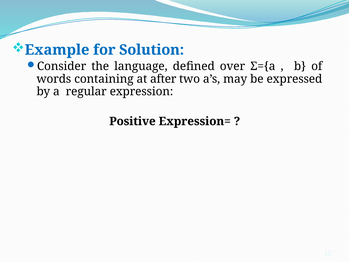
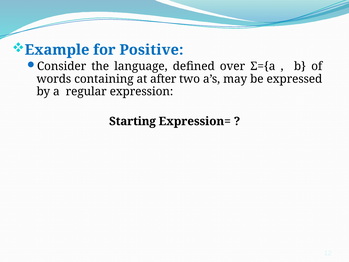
Solution: Solution -> Positive (151, 50)
Positive: Positive -> Starting (132, 121)
